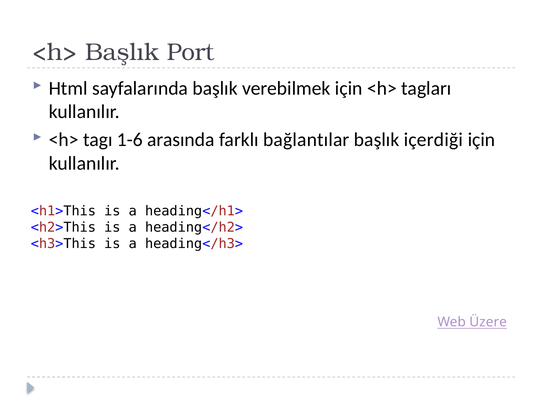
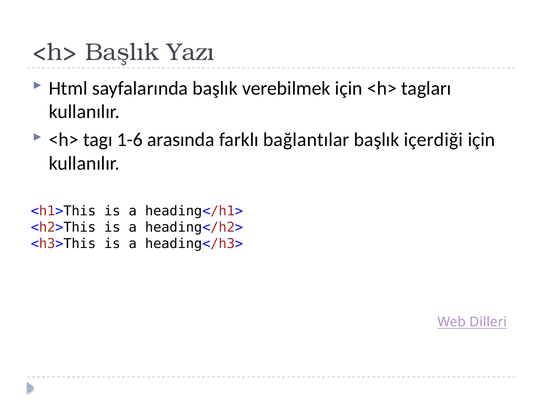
Port: Port -> Yazı (191, 52)
Üzere: Üzere -> Dilleri (488, 322)
